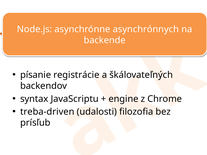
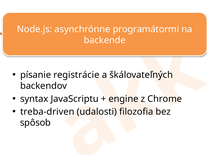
asynchrónnych: asynchrónnych -> programátormi (146, 29)
prísľub: prísľub -> spôsob (35, 123)
